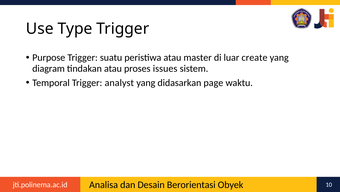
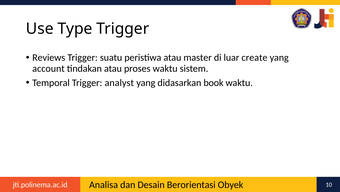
Purpose: Purpose -> Reviews (49, 57)
diagram: diagram -> account (48, 68)
proses issues: issues -> waktu (165, 68)
page: page -> book (213, 82)
